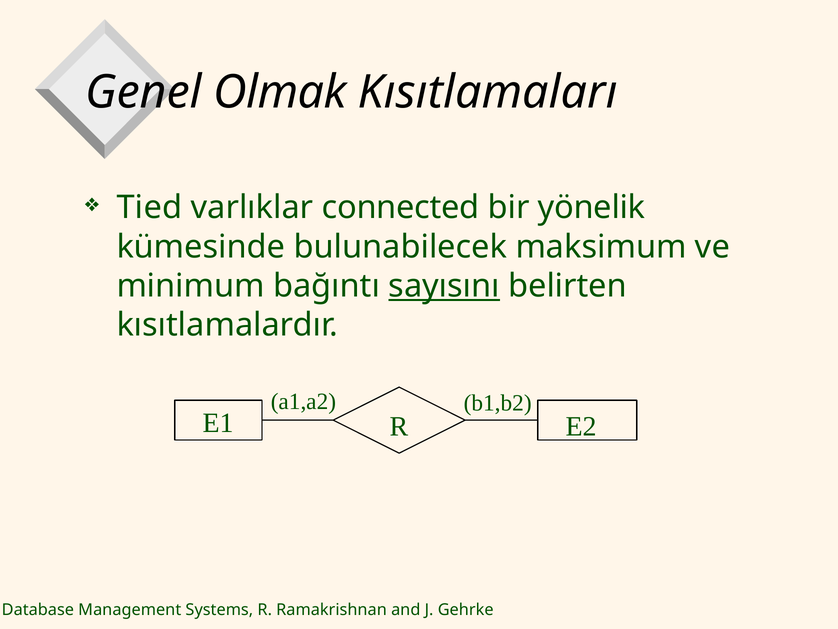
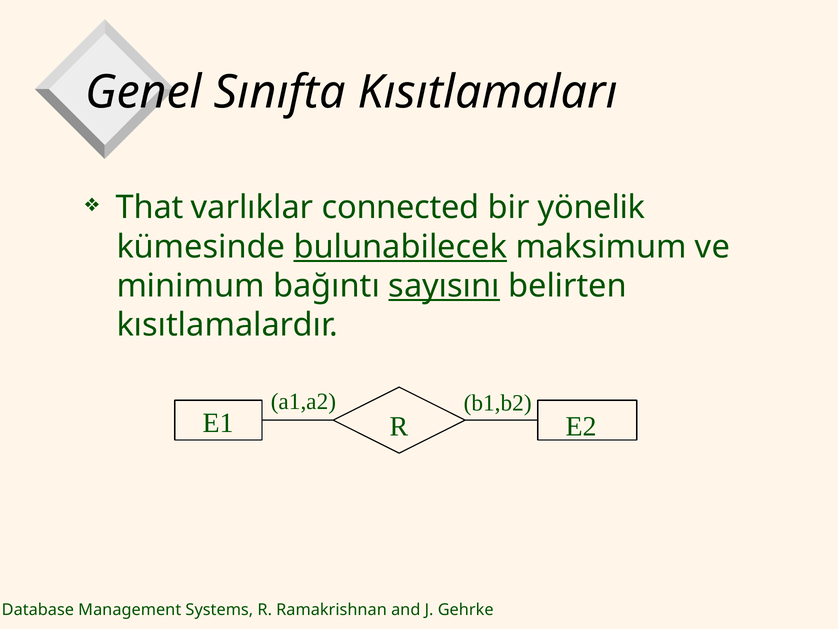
Olmak: Olmak -> Sınıfta (280, 92)
Tied: Tied -> That (150, 207)
bulunabilecek underline: none -> present (400, 247)
